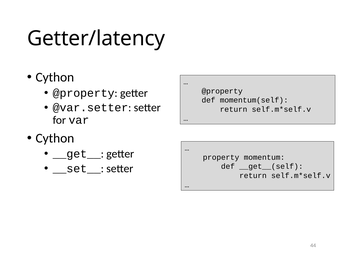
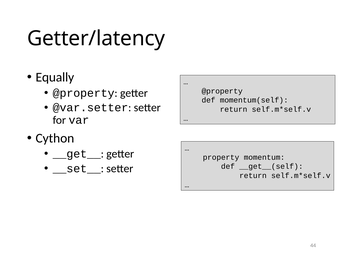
Cython: Cython -> Equally (55, 77)
